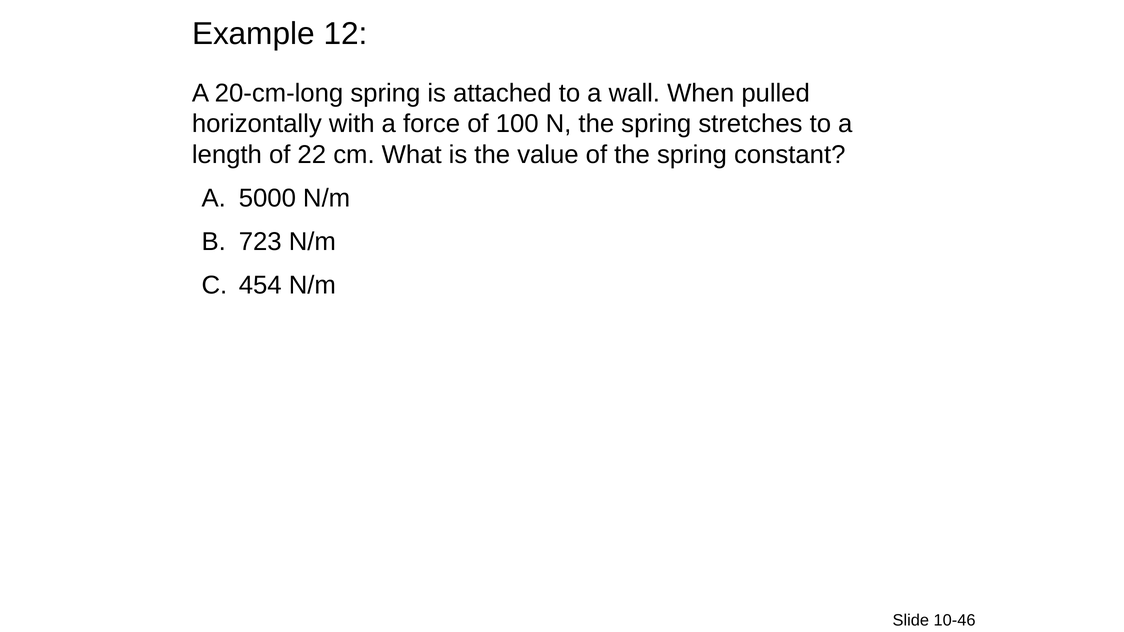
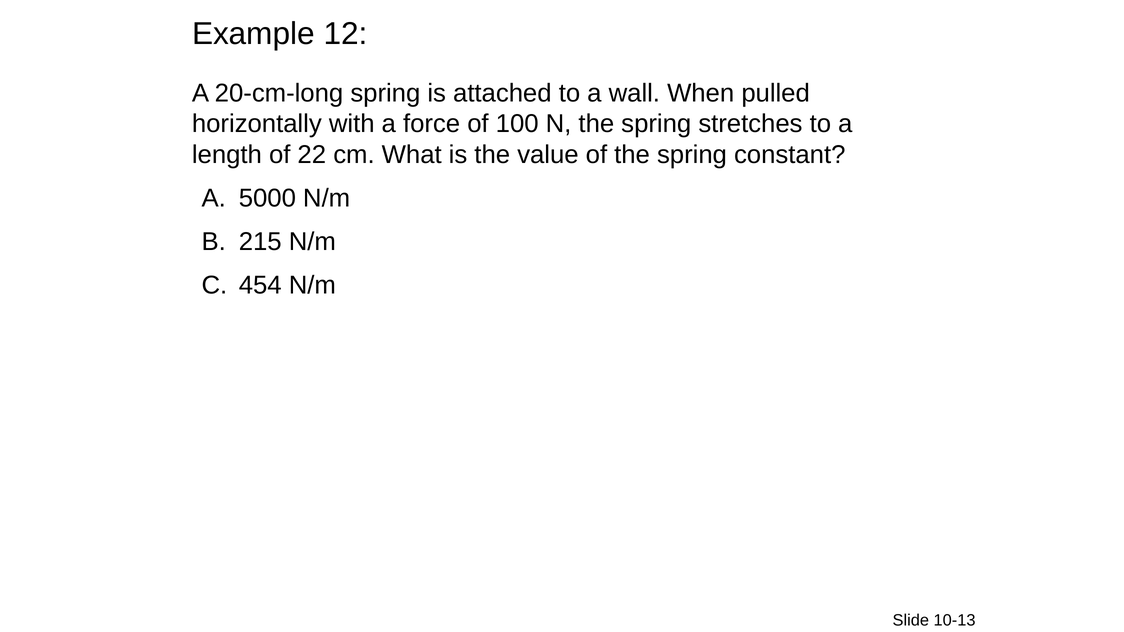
723: 723 -> 215 (260, 242)
10-46: 10-46 -> 10-13 (955, 620)
